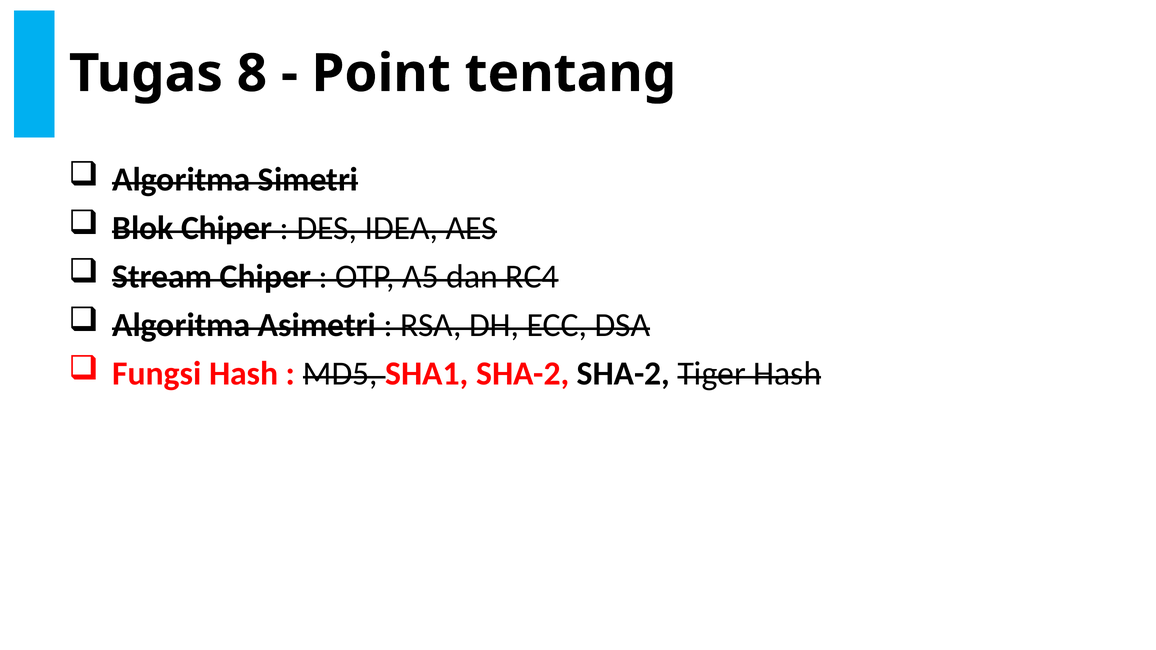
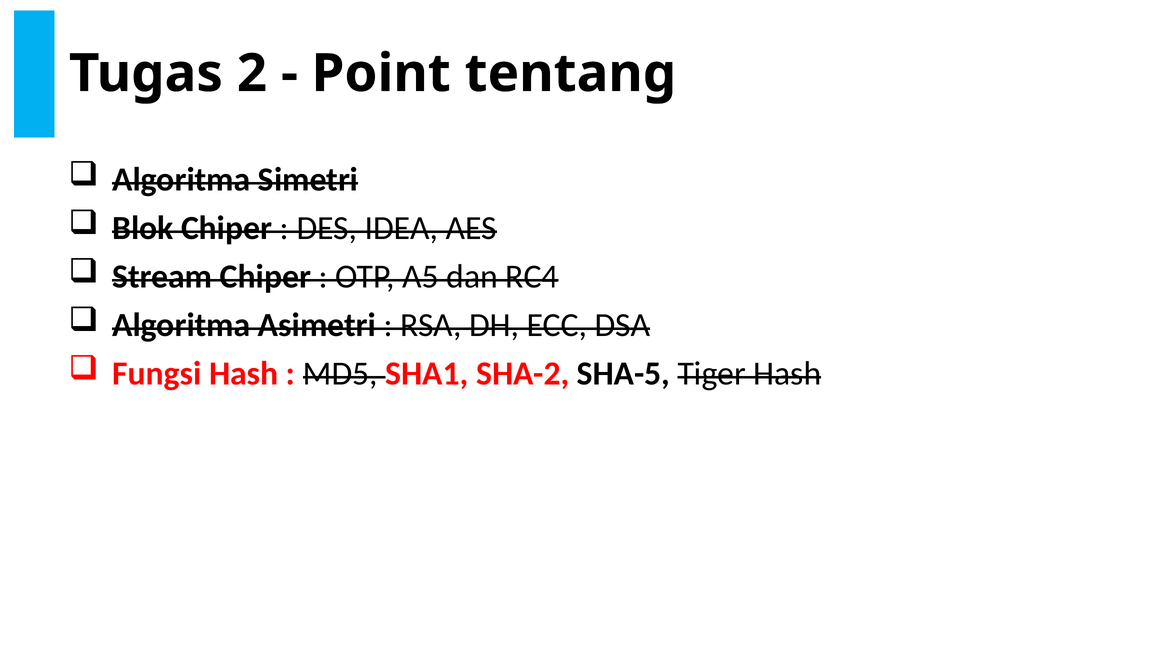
8: 8 -> 2 (252, 74)
SHA-2 SHA-2: SHA-2 -> SHA-5 (624, 374)
